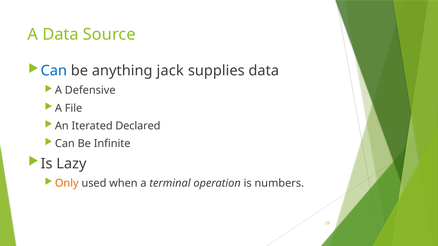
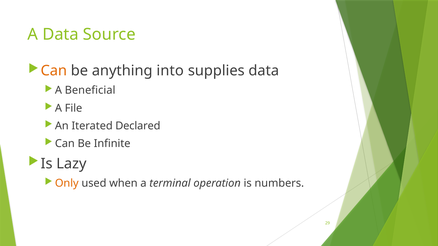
Can colour: blue -> orange (54, 71)
jack: jack -> into (170, 71)
Defensive: Defensive -> Beneficial (90, 91)
